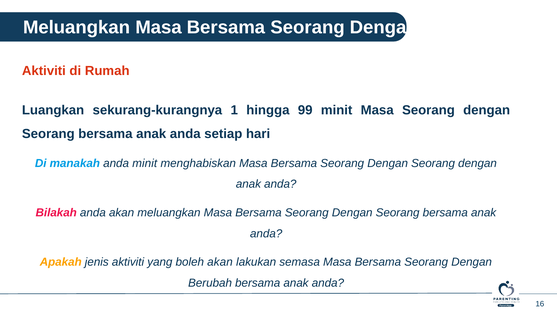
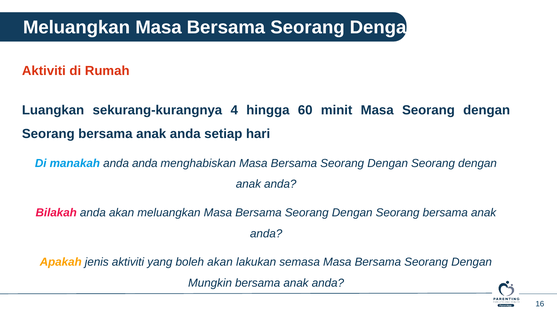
1: 1 -> 4 (234, 110)
99: 99 -> 60 (305, 110)
anda minit: minit -> anda (145, 163)
Berubah: Berubah -> Mungkin (210, 283)
